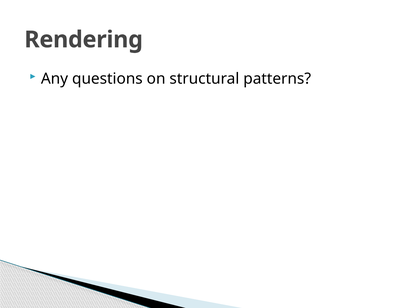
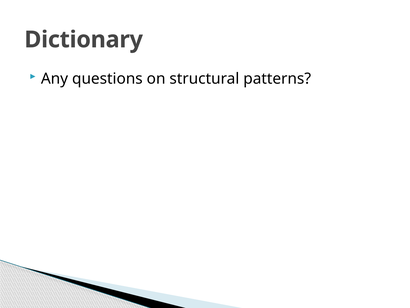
Rendering: Rendering -> Dictionary (84, 40)
